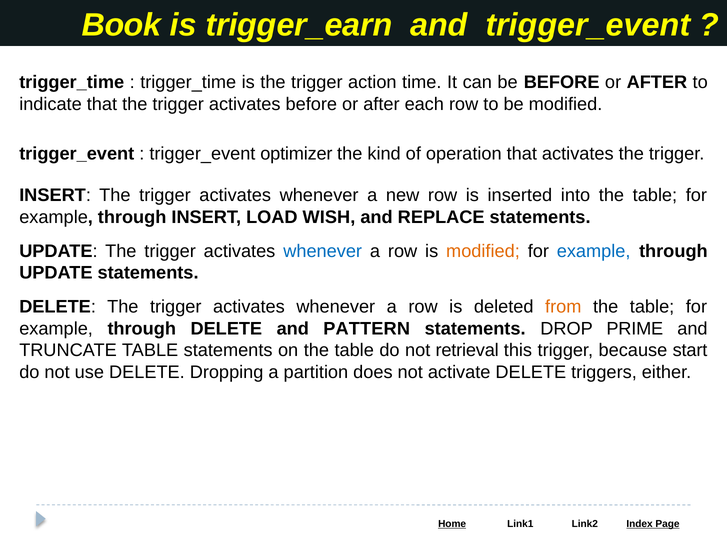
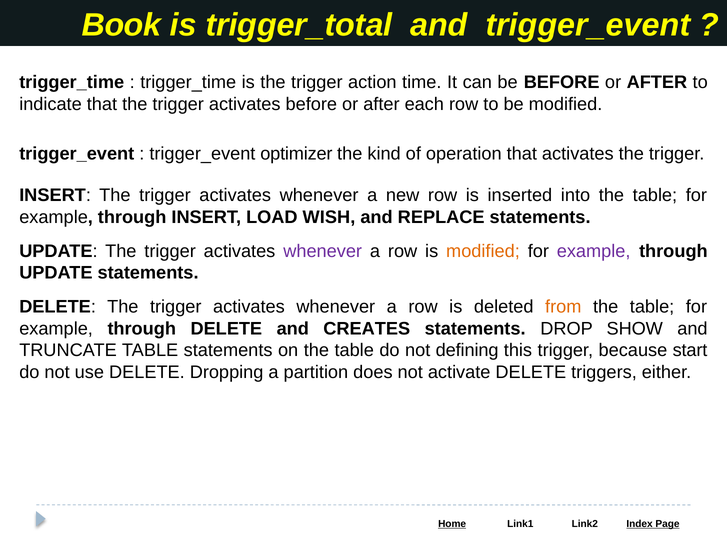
trigger_earn: trigger_earn -> trigger_total (299, 25)
whenever colour: blue -> purple (323, 251)
example colour: blue -> purple (594, 251)
PATTERN: PATTERN -> CREATES (367, 329)
PRIME: PRIME -> SHOW (635, 329)
retrieval: retrieval -> defining (467, 351)
